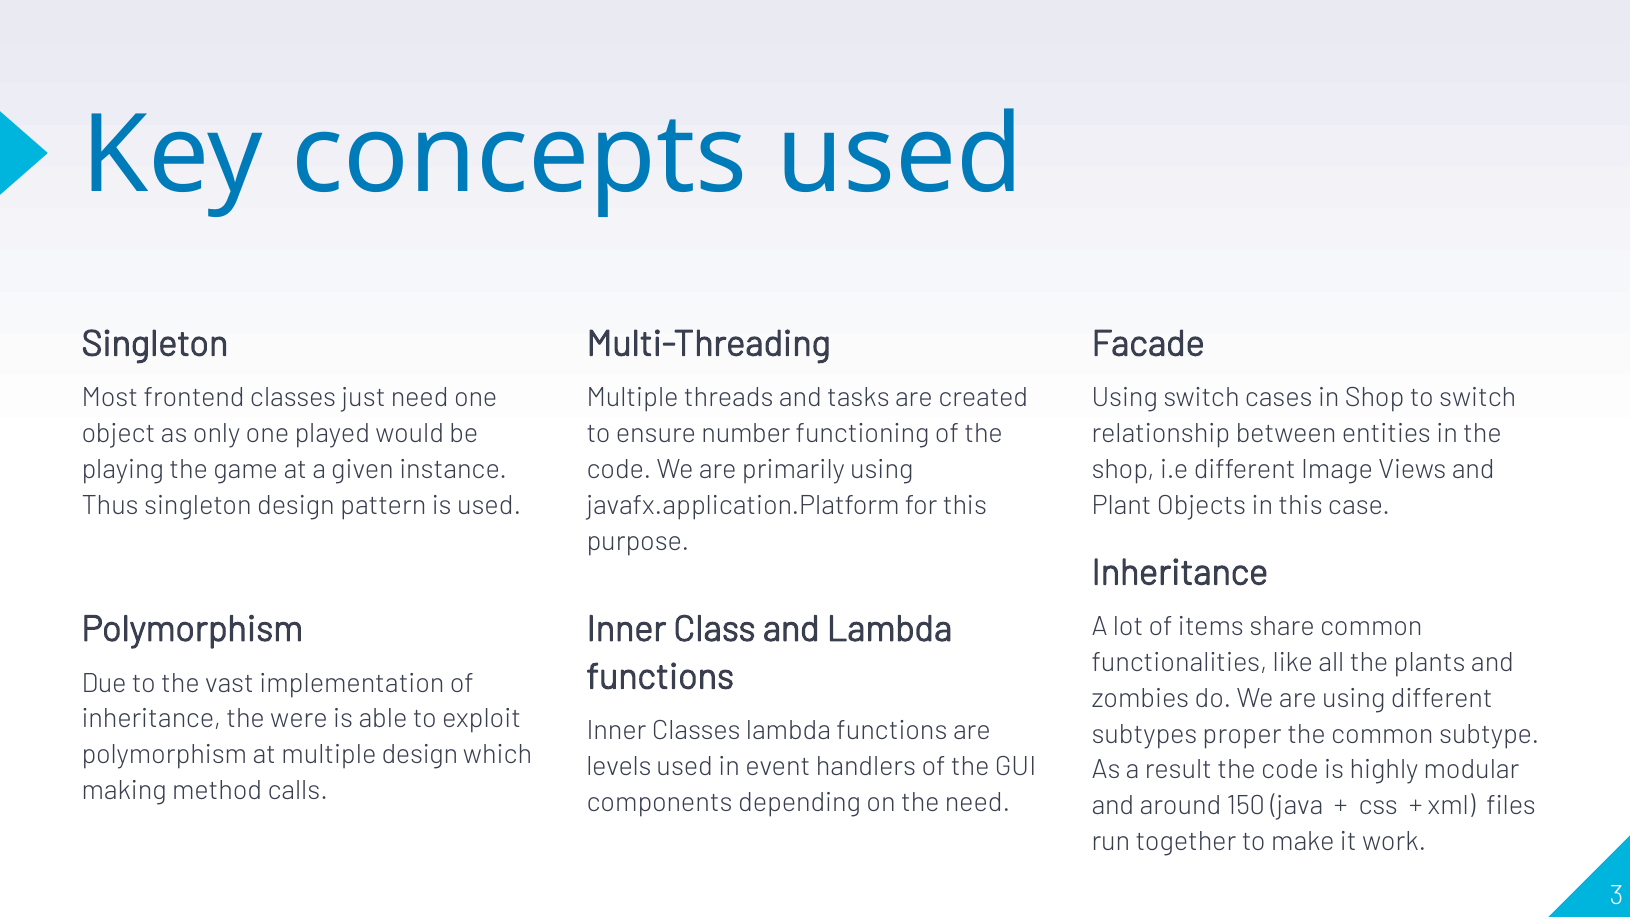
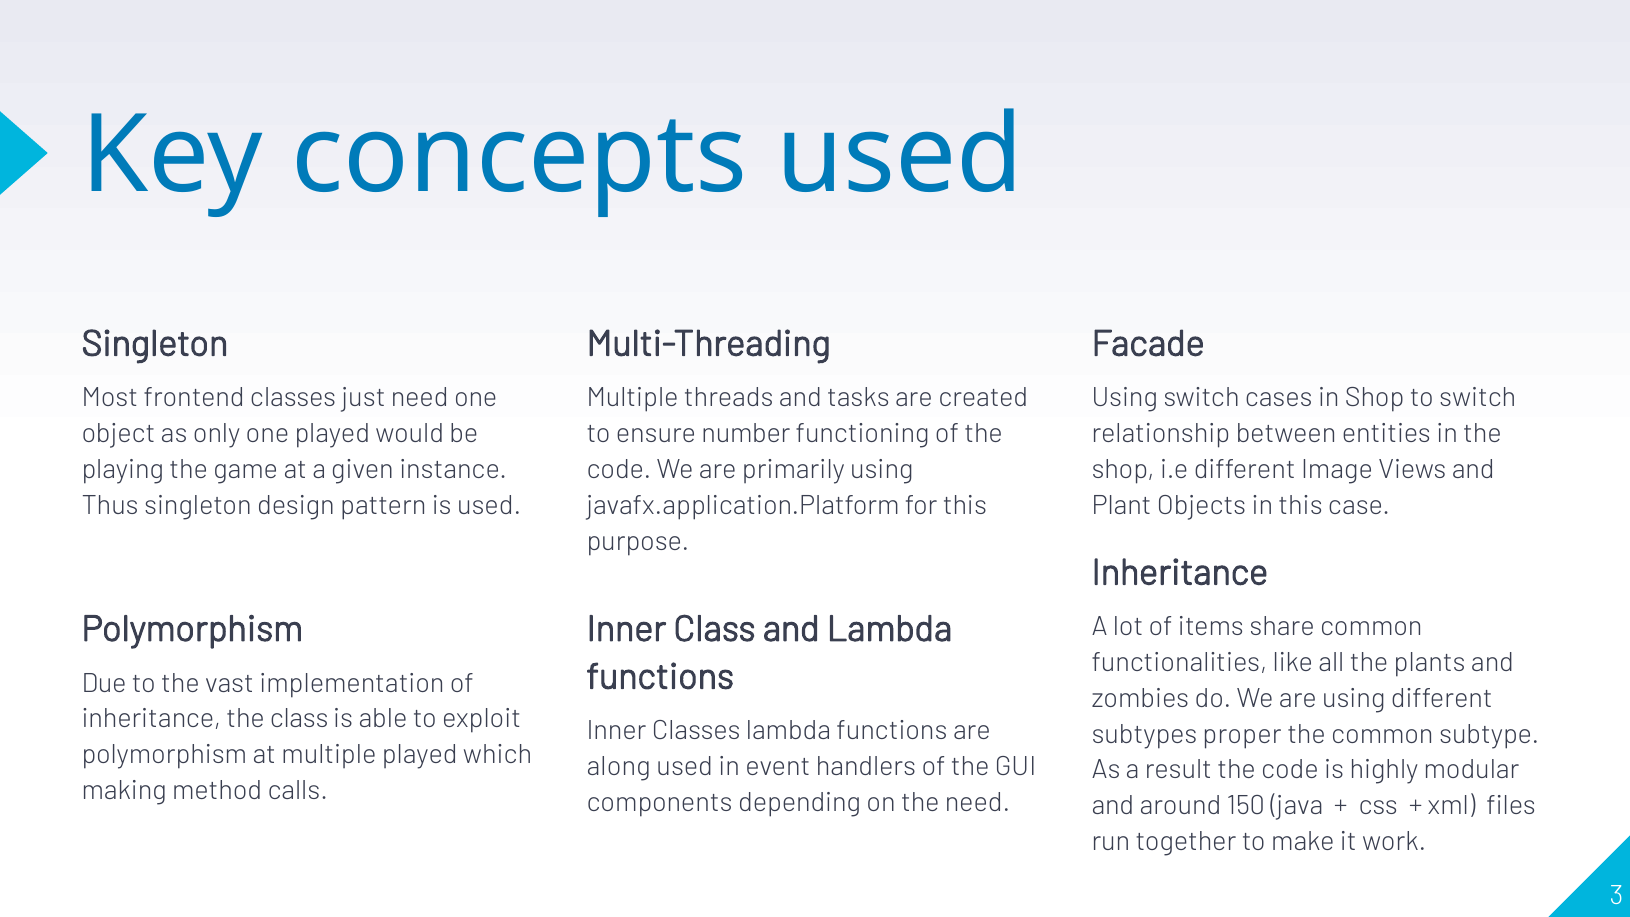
the were: were -> class (299, 719)
multiple design: design -> played (420, 755)
levels: levels -> along (619, 767)
